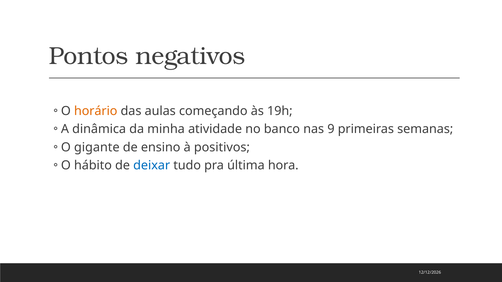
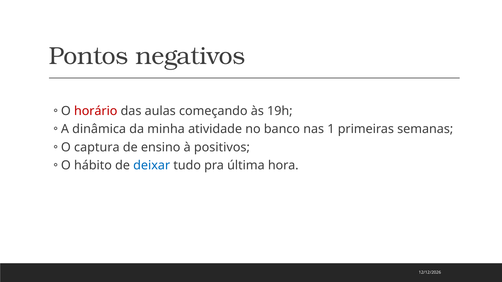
horário colour: orange -> red (96, 111)
9: 9 -> 1 (331, 129)
gigante: gigante -> captura (97, 148)
